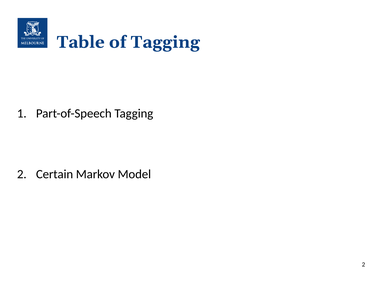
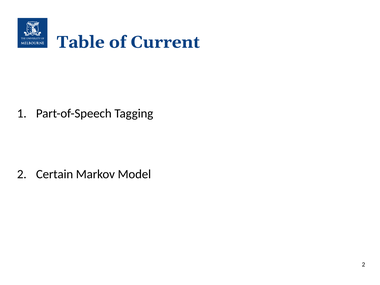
of Tagging: Tagging -> Current (165, 42)
